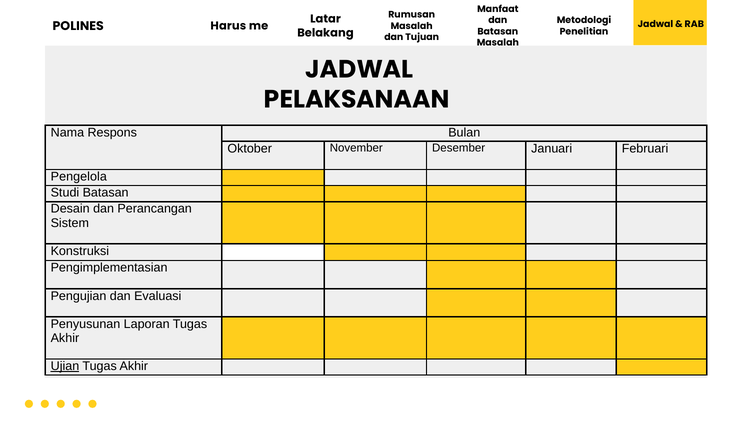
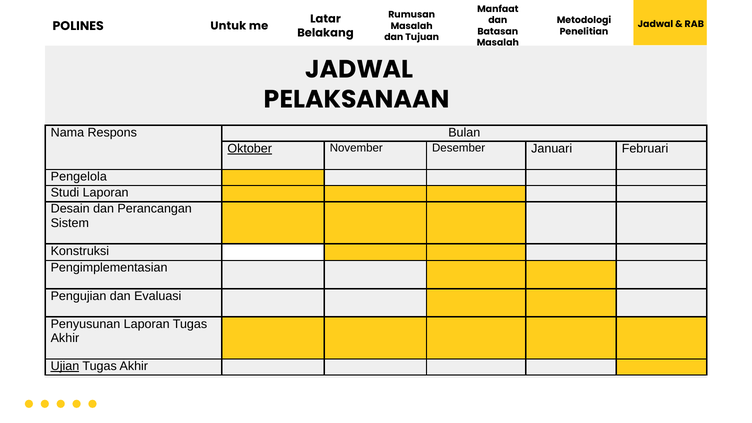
Harus: Harus -> Untuk (228, 26)
Oktober underline: none -> present (250, 149)
Studi Batasan: Batasan -> Laporan (106, 193)
